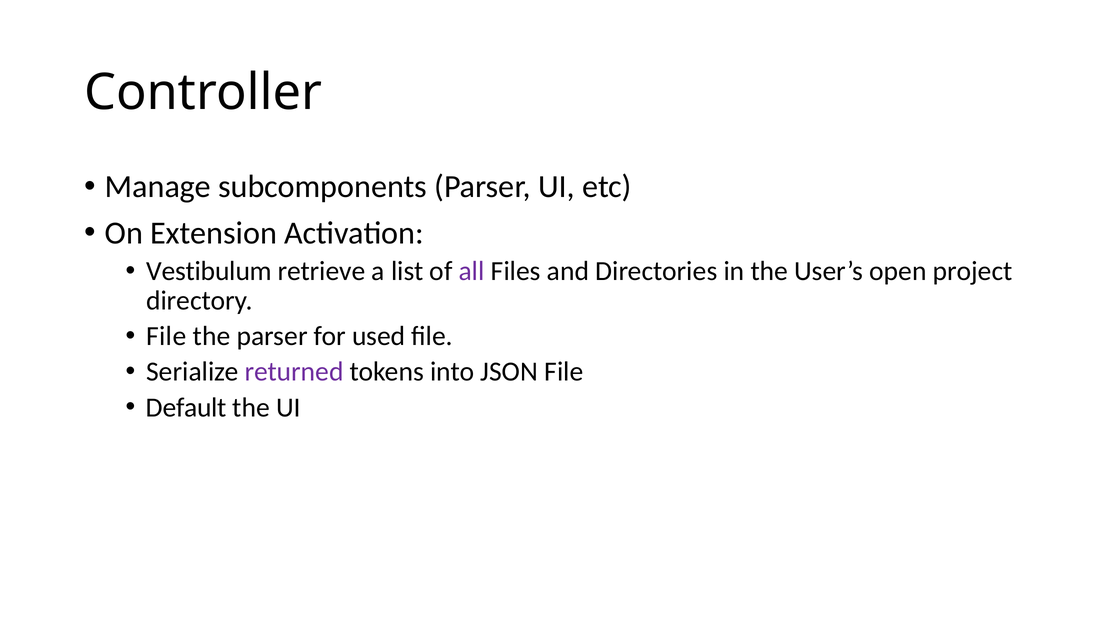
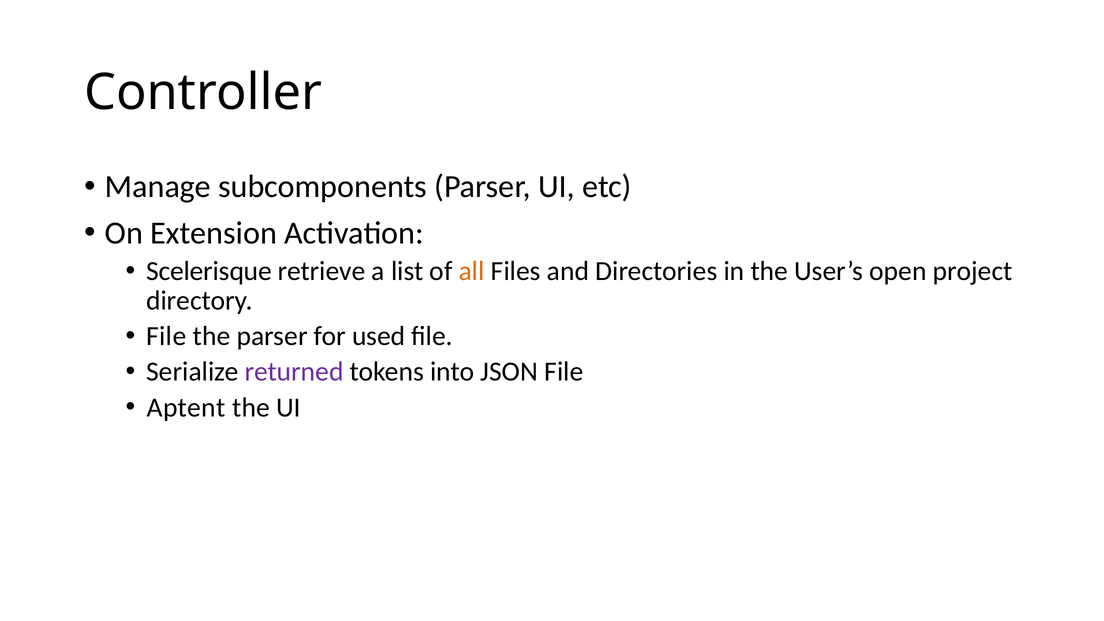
Vestibulum: Vestibulum -> Scelerisque (209, 271)
all colour: purple -> orange (472, 271)
Default: Default -> Aptent (186, 407)
